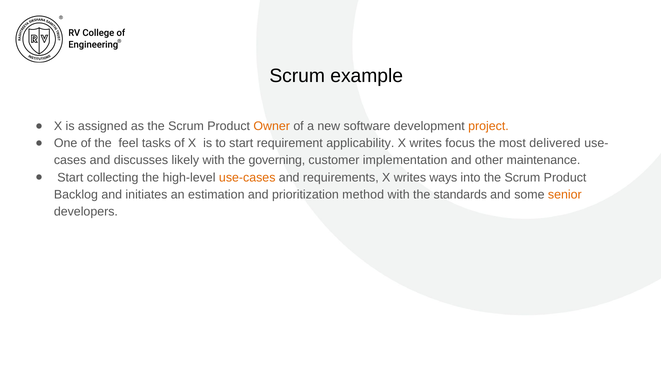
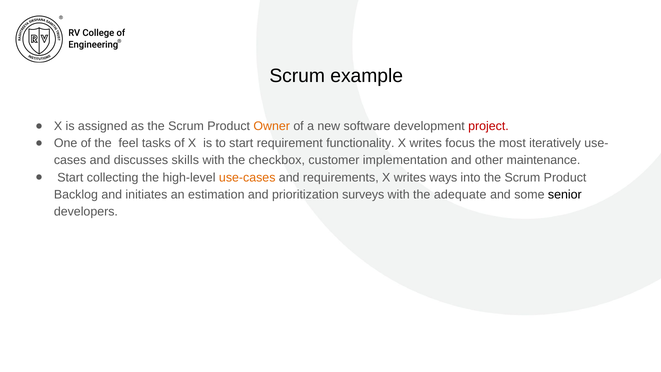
project colour: orange -> red (488, 126)
applicability: applicability -> functionality (360, 143)
delivered: delivered -> iteratively (555, 143)
likely: likely -> skills (185, 160)
governing: governing -> checkbox (277, 160)
method: method -> surveys (363, 194)
standards: standards -> adequate (460, 194)
senior colour: orange -> black (565, 194)
